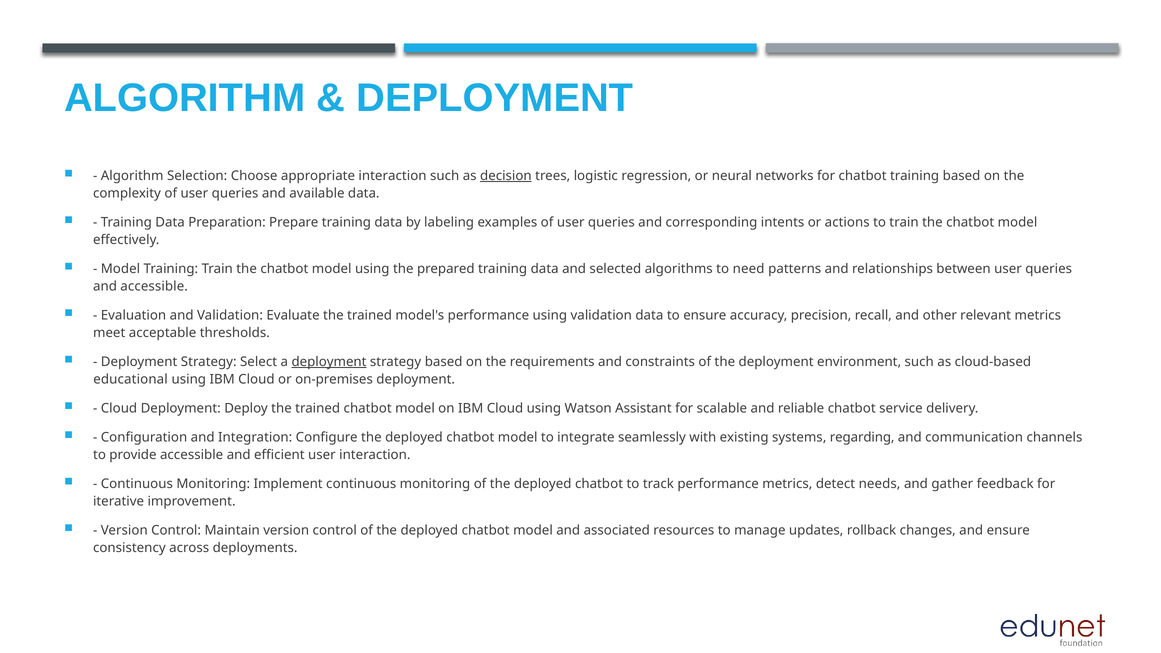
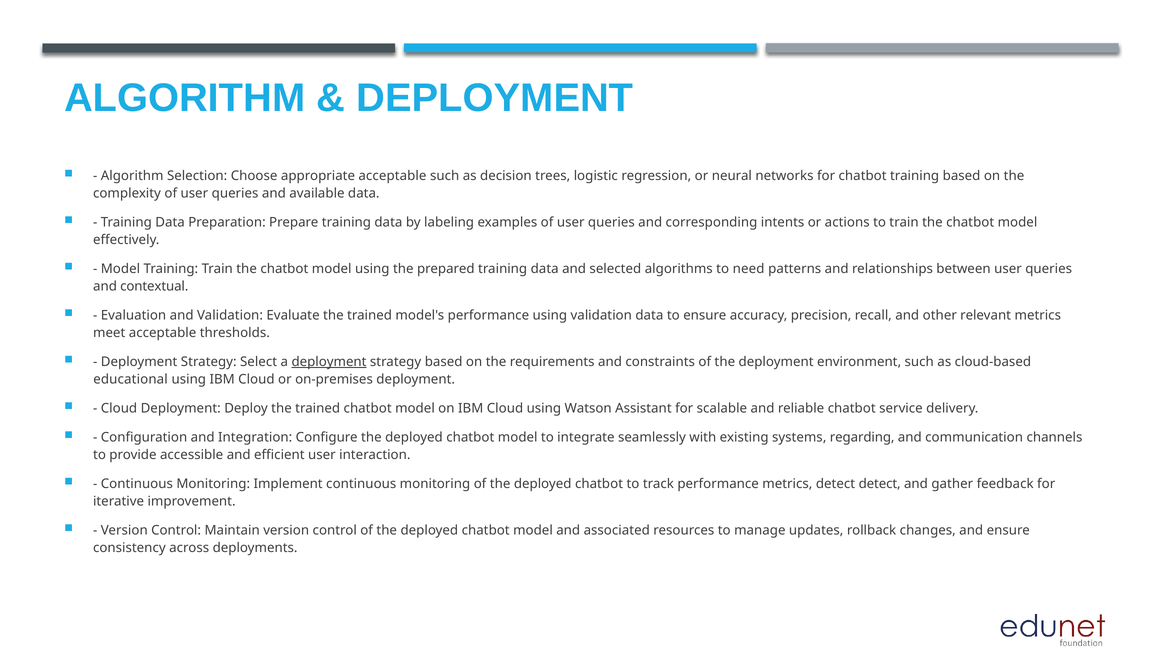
appropriate interaction: interaction -> acceptable (392, 176)
decision underline: present -> none (506, 176)
and accessible: accessible -> contextual (154, 286)
detect needs: needs -> detect (880, 484)
